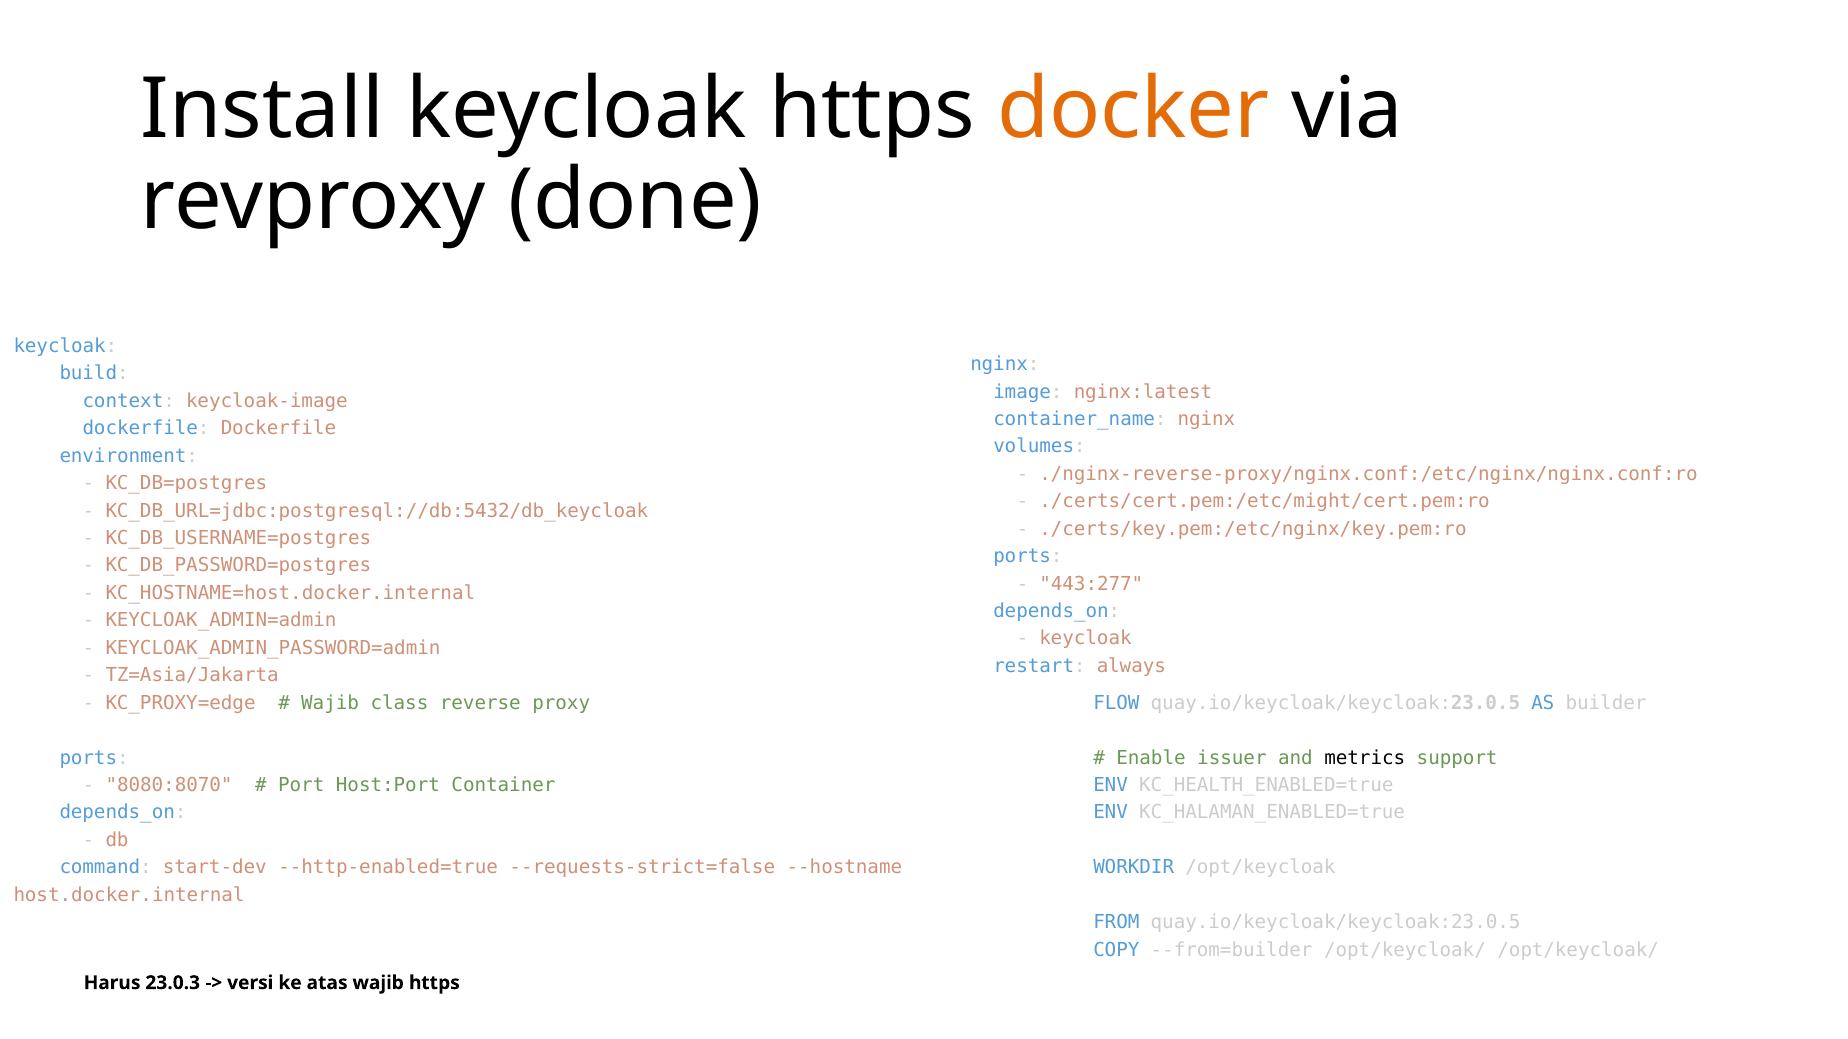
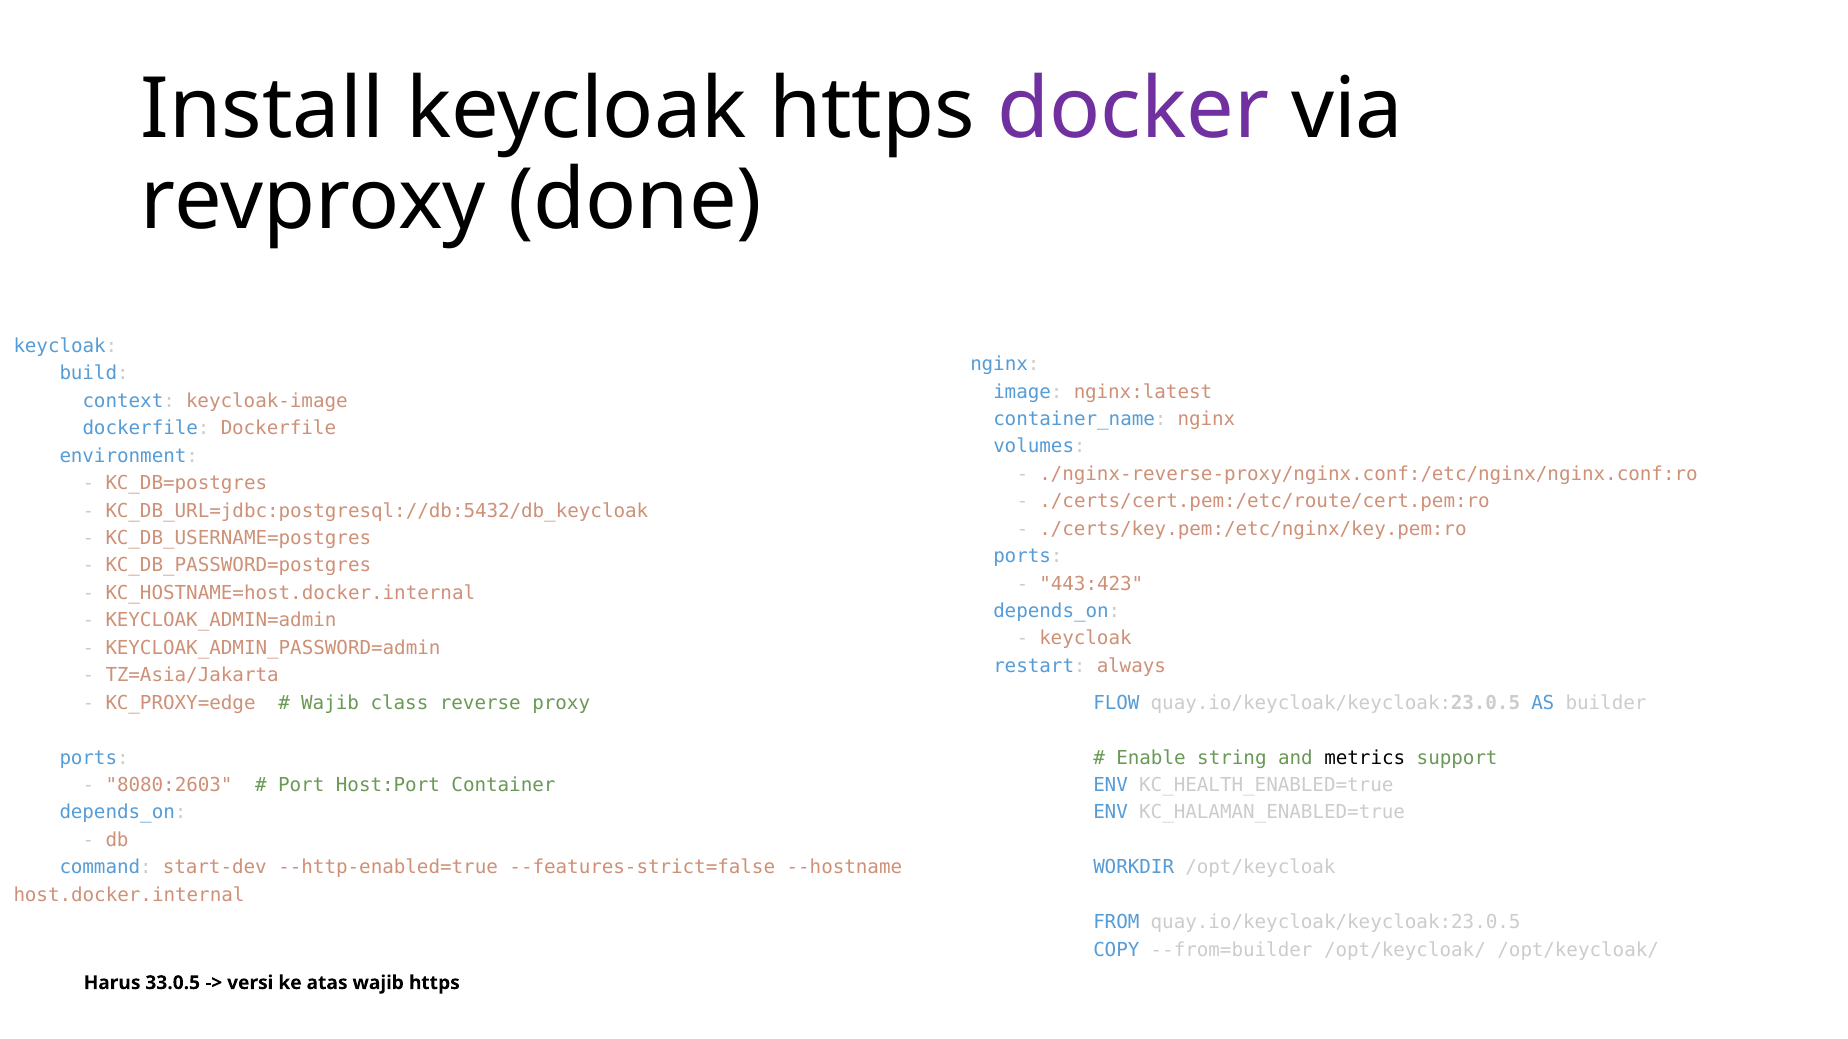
docker colour: orange -> purple (1133, 110)
./certs/cert.pem:/etc/might/cert.pem:ro: ./certs/cert.pem:/etc/might/cert.pem:ro -> ./certs/cert.pem:/etc/route/cert.pem:ro (1265, 502)
443:277: 443:277 -> 443:423 (1091, 584)
issuer: issuer -> string (1232, 758)
8080:8070: 8080:8070 -> 8080:2603 (169, 785)
--requests-strict=false: --requests-strict=false -> --features-strict=false (642, 868)
23.0.3: 23.0.3 -> 33.0.5 (173, 983)
